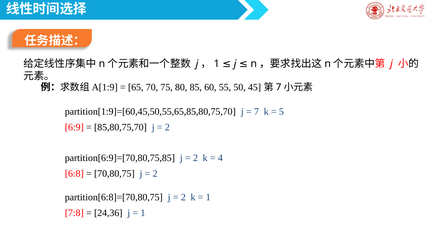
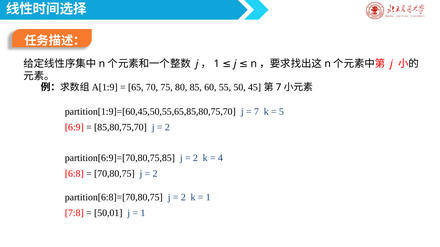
24,36: 24,36 -> 50,01 (108, 213)
